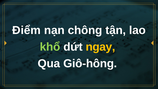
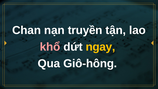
Điểm: Điểm -> Chan (27, 30)
chông: chông -> truyền (85, 30)
khổ colour: light green -> pink (50, 47)
